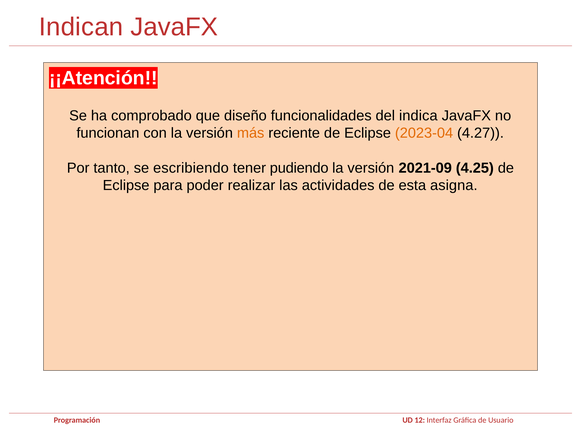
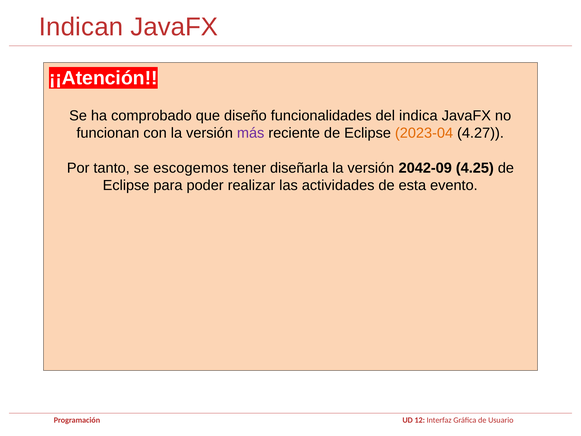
más colour: orange -> purple (251, 133)
escribiendo: escribiendo -> escogemos (191, 168)
pudiendo: pudiendo -> diseñarla (299, 168)
2021-09: 2021-09 -> 2042-09 (425, 168)
asigna: asigna -> evento (454, 185)
